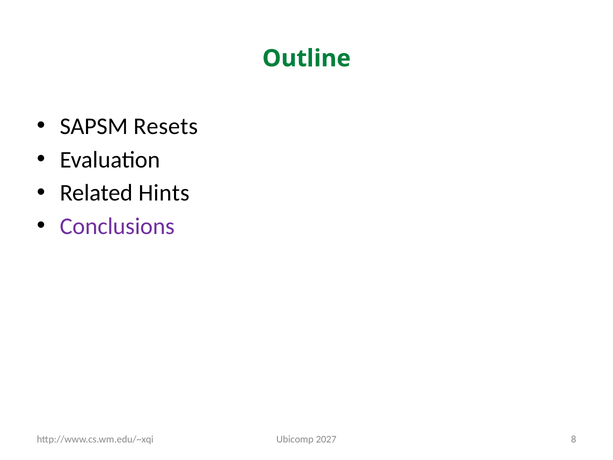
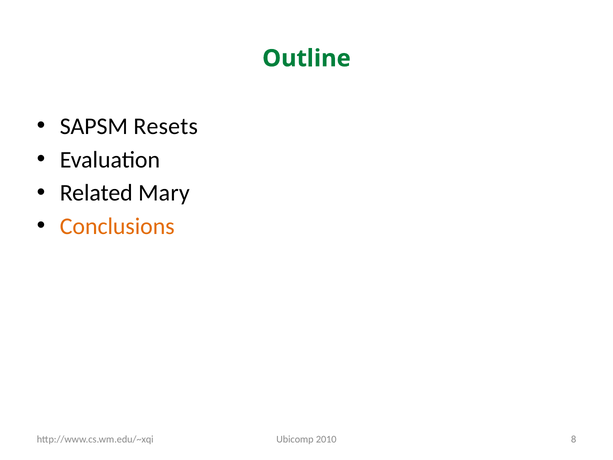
Hints: Hints -> Mary (164, 193)
Conclusions colour: purple -> orange (117, 226)
2027: 2027 -> 2010 (326, 439)
